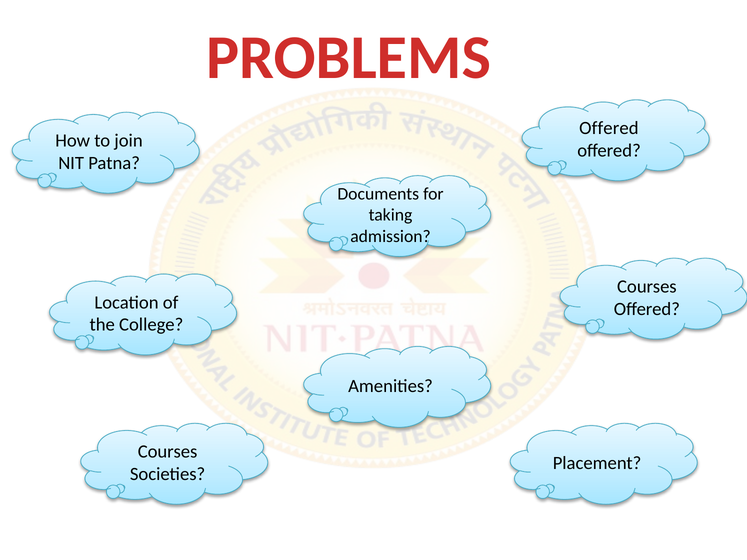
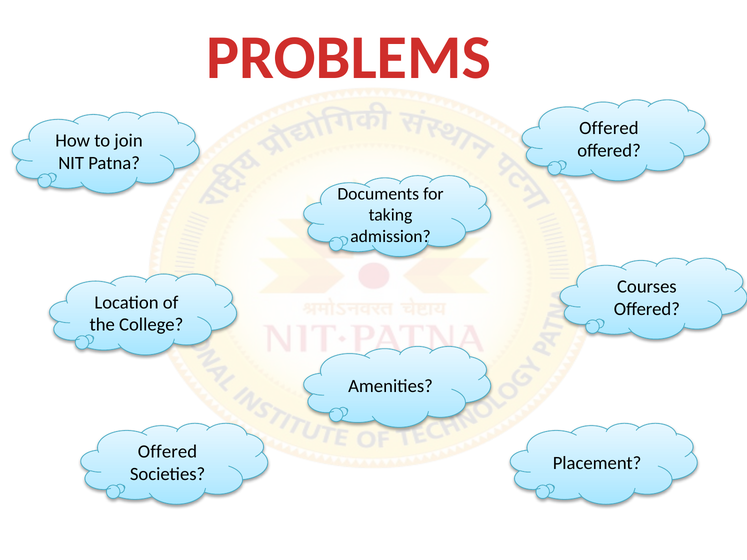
Courses: Courses -> Offered (167, 452)
